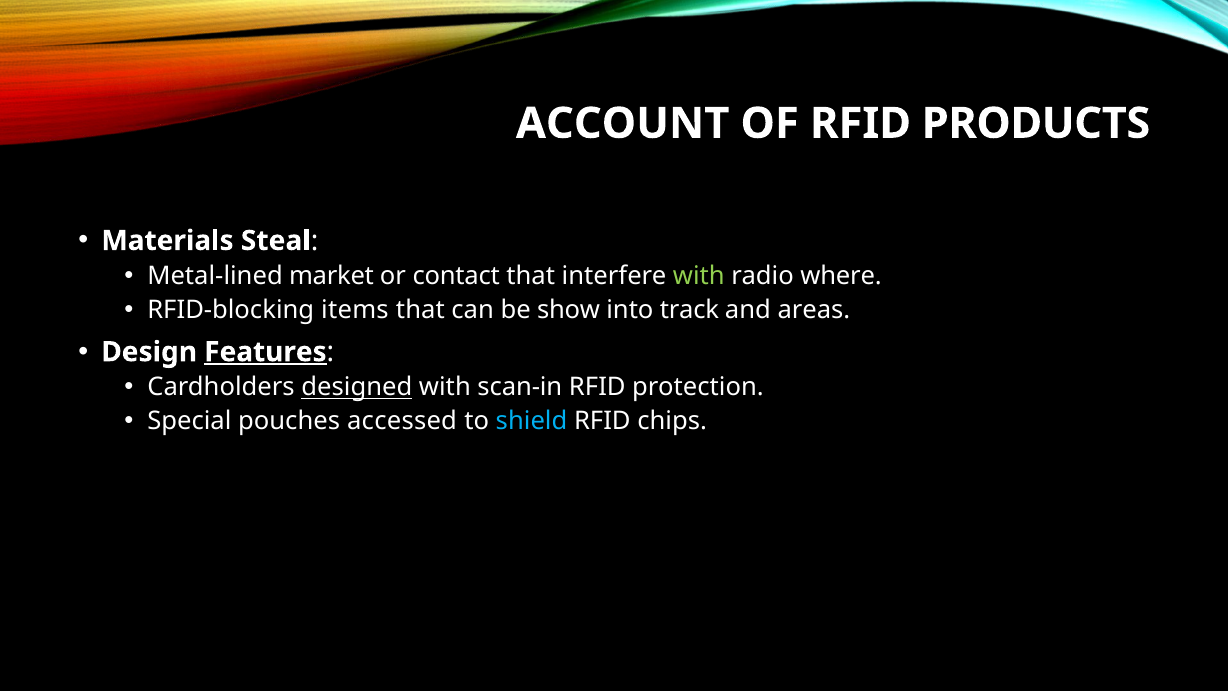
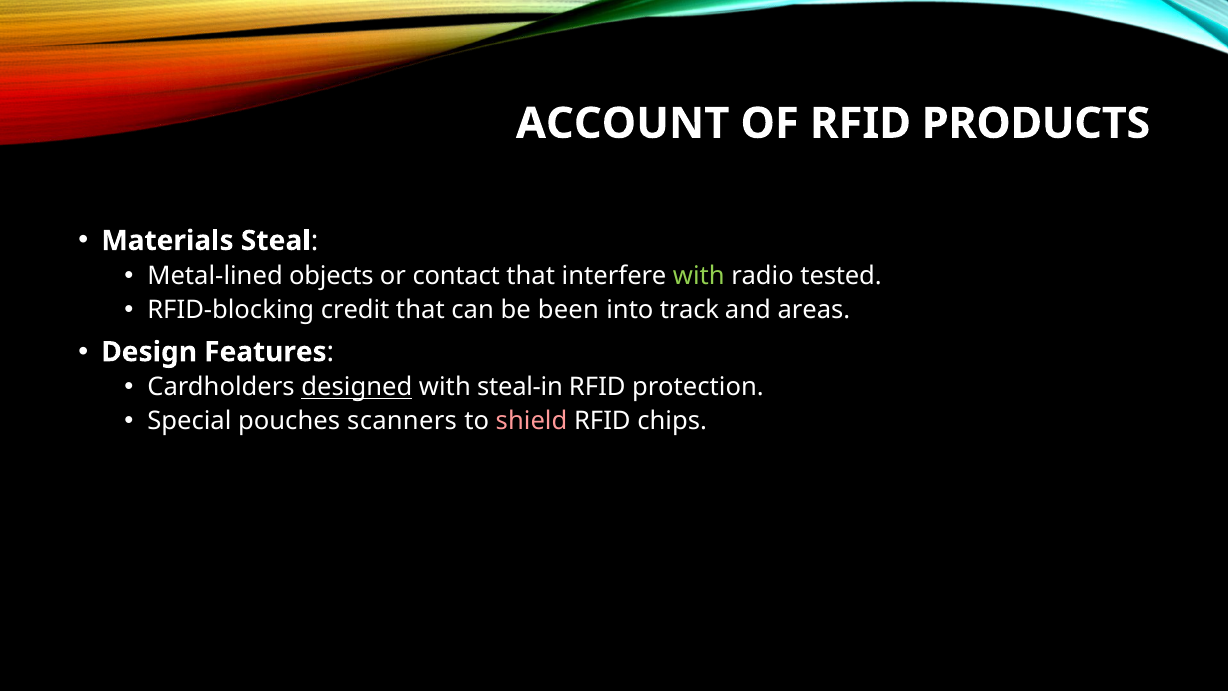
market: market -> objects (331, 276)
where: where -> tested (841, 276)
items: items -> credit (355, 310)
show: show -> been (568, 310)
Features underline: present -> none (265, 352)
scan-in: scan-in -> steal-in (520, 387)
accessed: accessed -> scanners (402, 421)
shield colour: light blue -> pink (532, 421)
